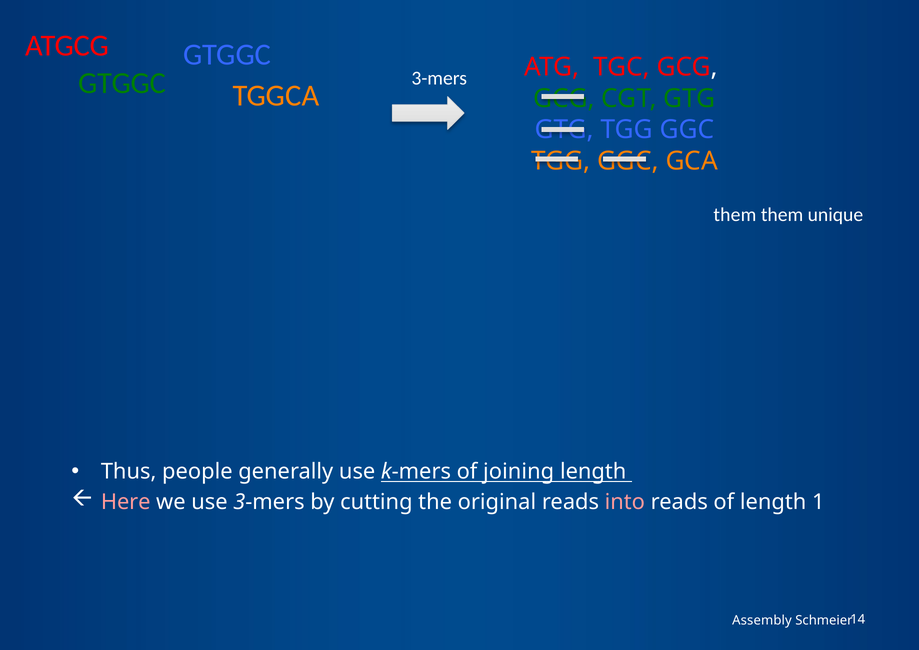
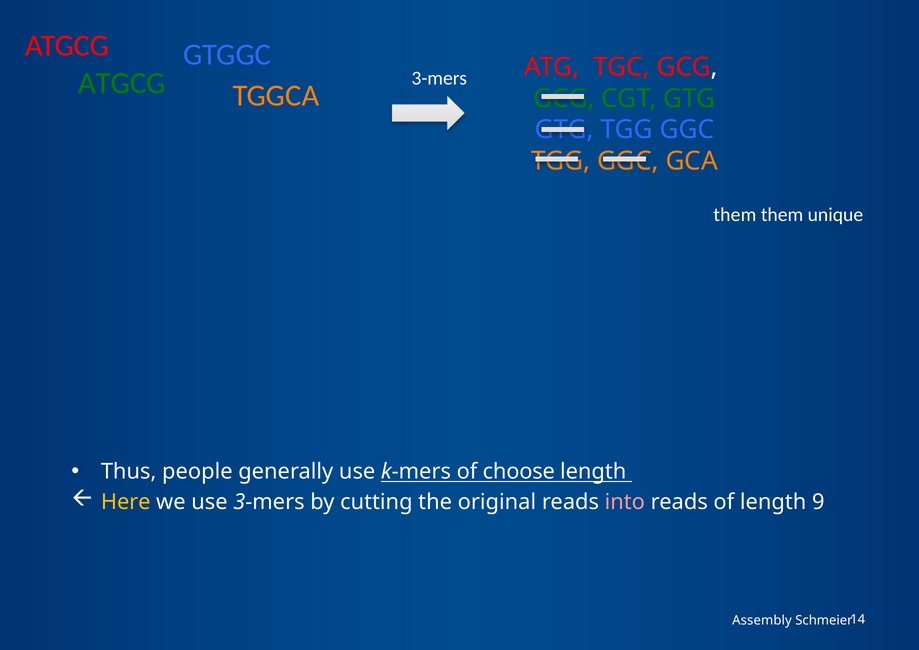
GTGGC: GTGGC -> ATGCG (122, 83)
joining: joining -> choose (519, 472)
Here colour: pink -> yellow (126, 502)
1: 1 -> 9 (818, 502)
